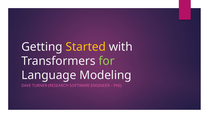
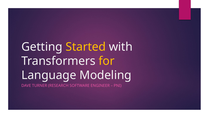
for colour: light green -> yellow (107, 61)
